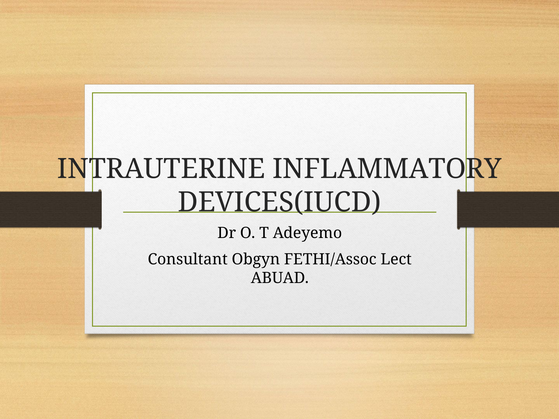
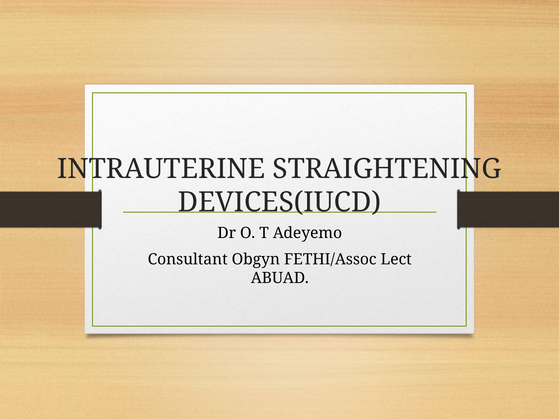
INFLAMMATORY: INFLAMMATORY -> STRAIGHTENING (387, 169)
